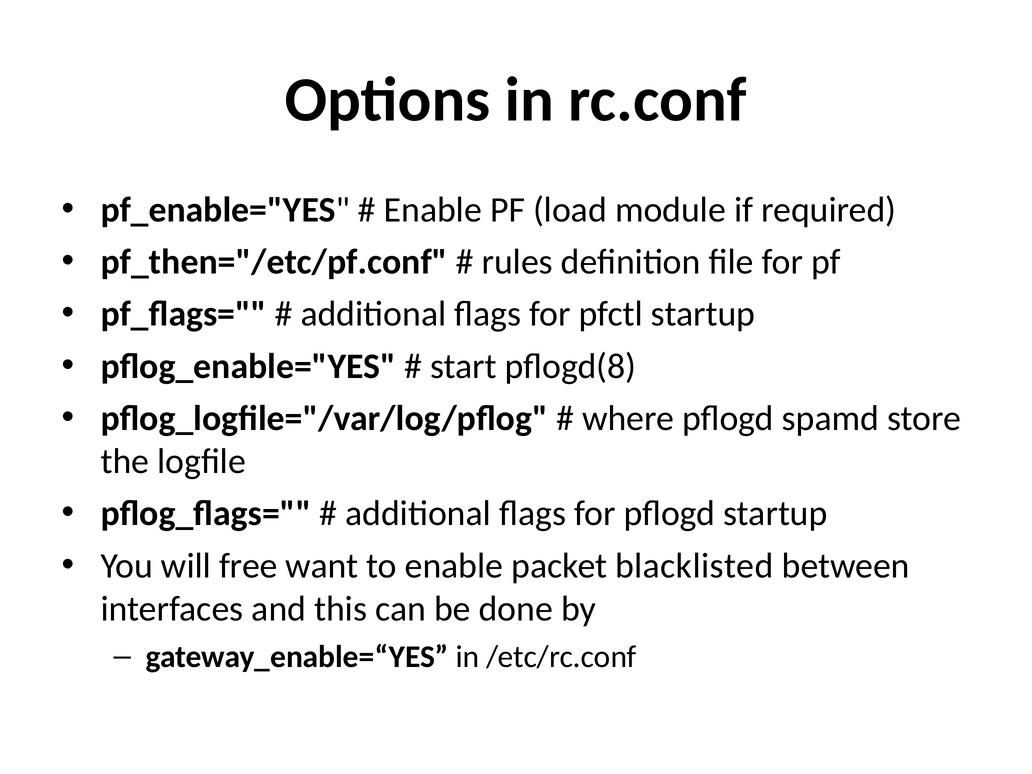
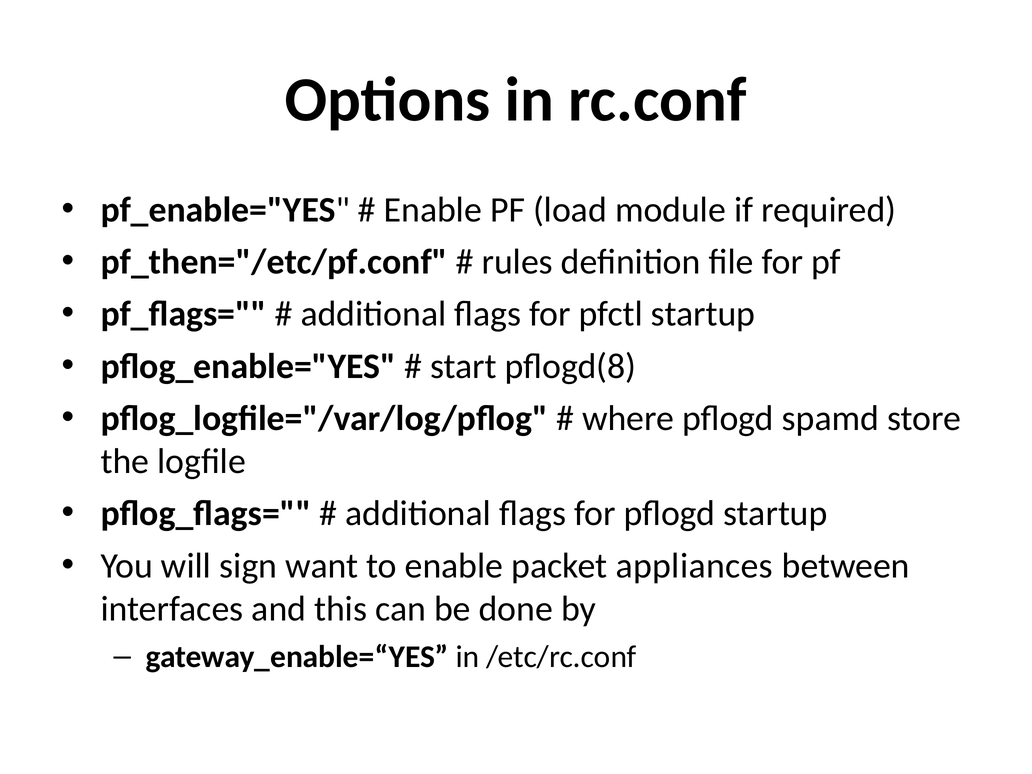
free: free -> sign (248, 566)
blacklisted: blacklisted -> appliances (694, 566)
